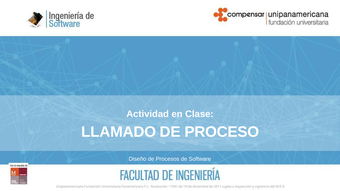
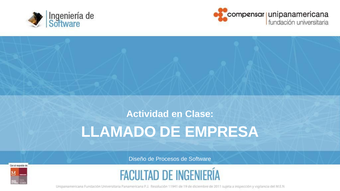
PROCESO: PROCESO -> EMPRESA (222, 132)
